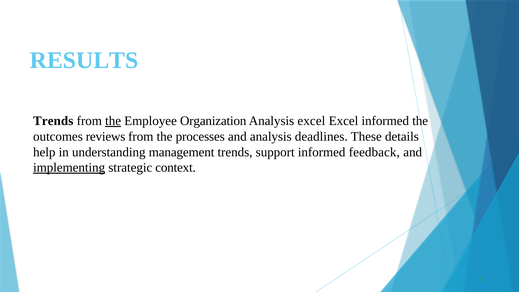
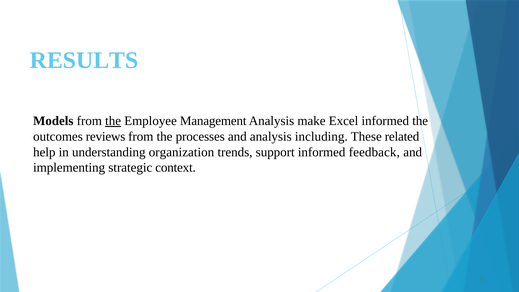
Trends: Trends -> Models (53, 121)
Organization: Organization -> Management (213, 121)
Analysis excel: excel -> make (311, 121)
deadlines: deadlines -> including (321, 136)
details: details -> related (402, 136)
management: management -> organization (182, 152)
implementing underline: present -> none (69, 168)
